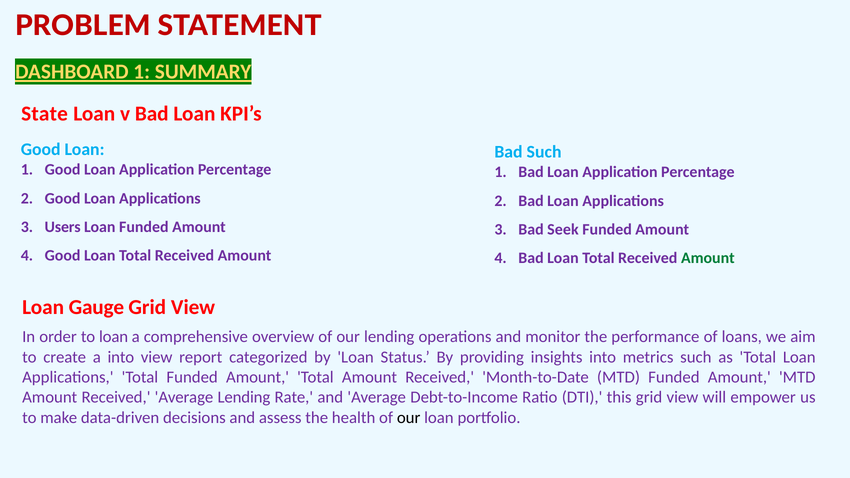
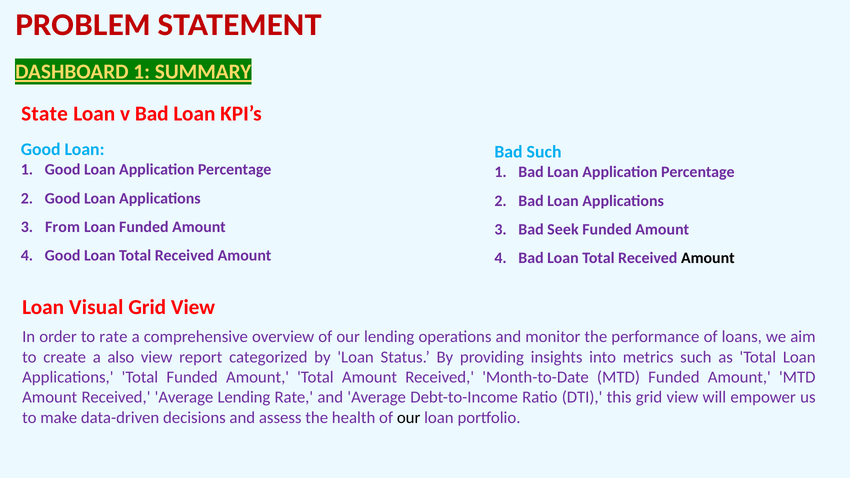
Users: Users -> From (62, 227)
Amount colour: green -> black (708, 258)
Gauge: Gauge -> Visual (96, 307)
to loan: loan -> rate (113, 337)
a into: into -> also (121, 357)
